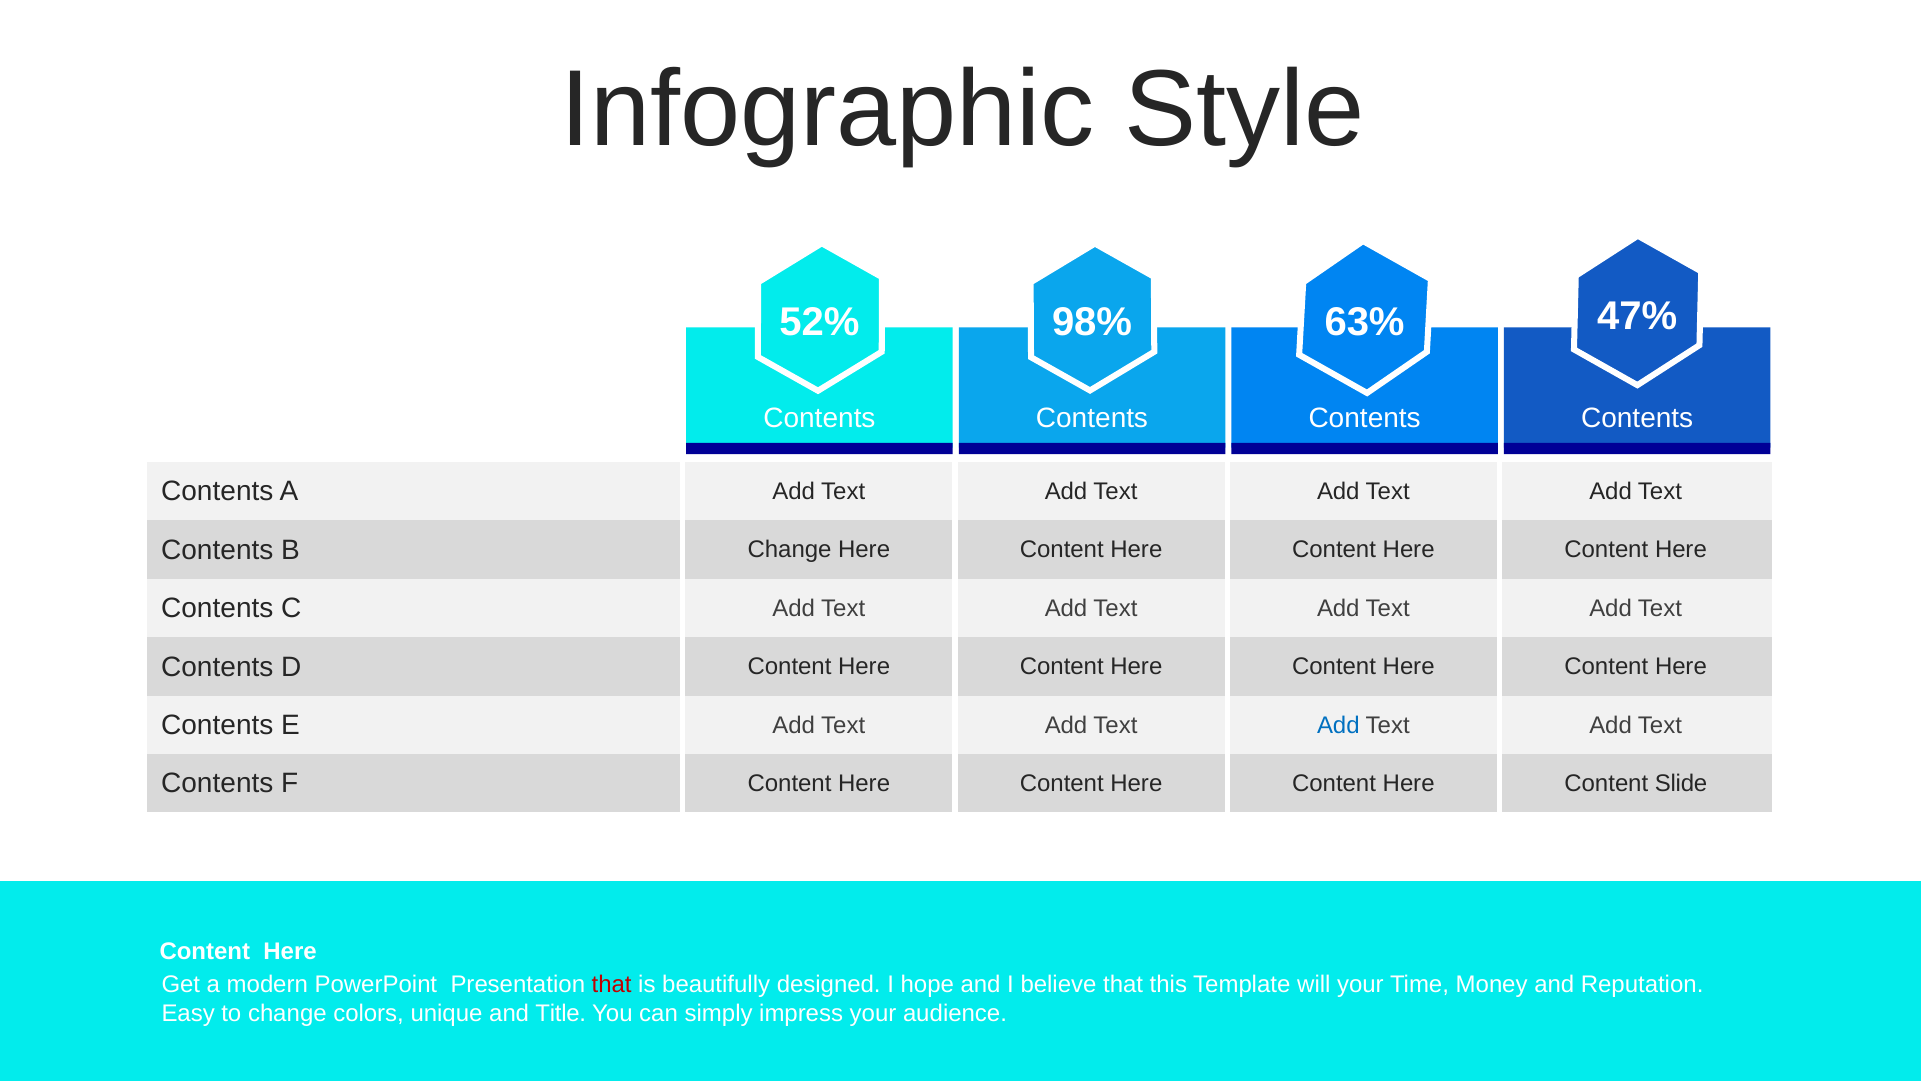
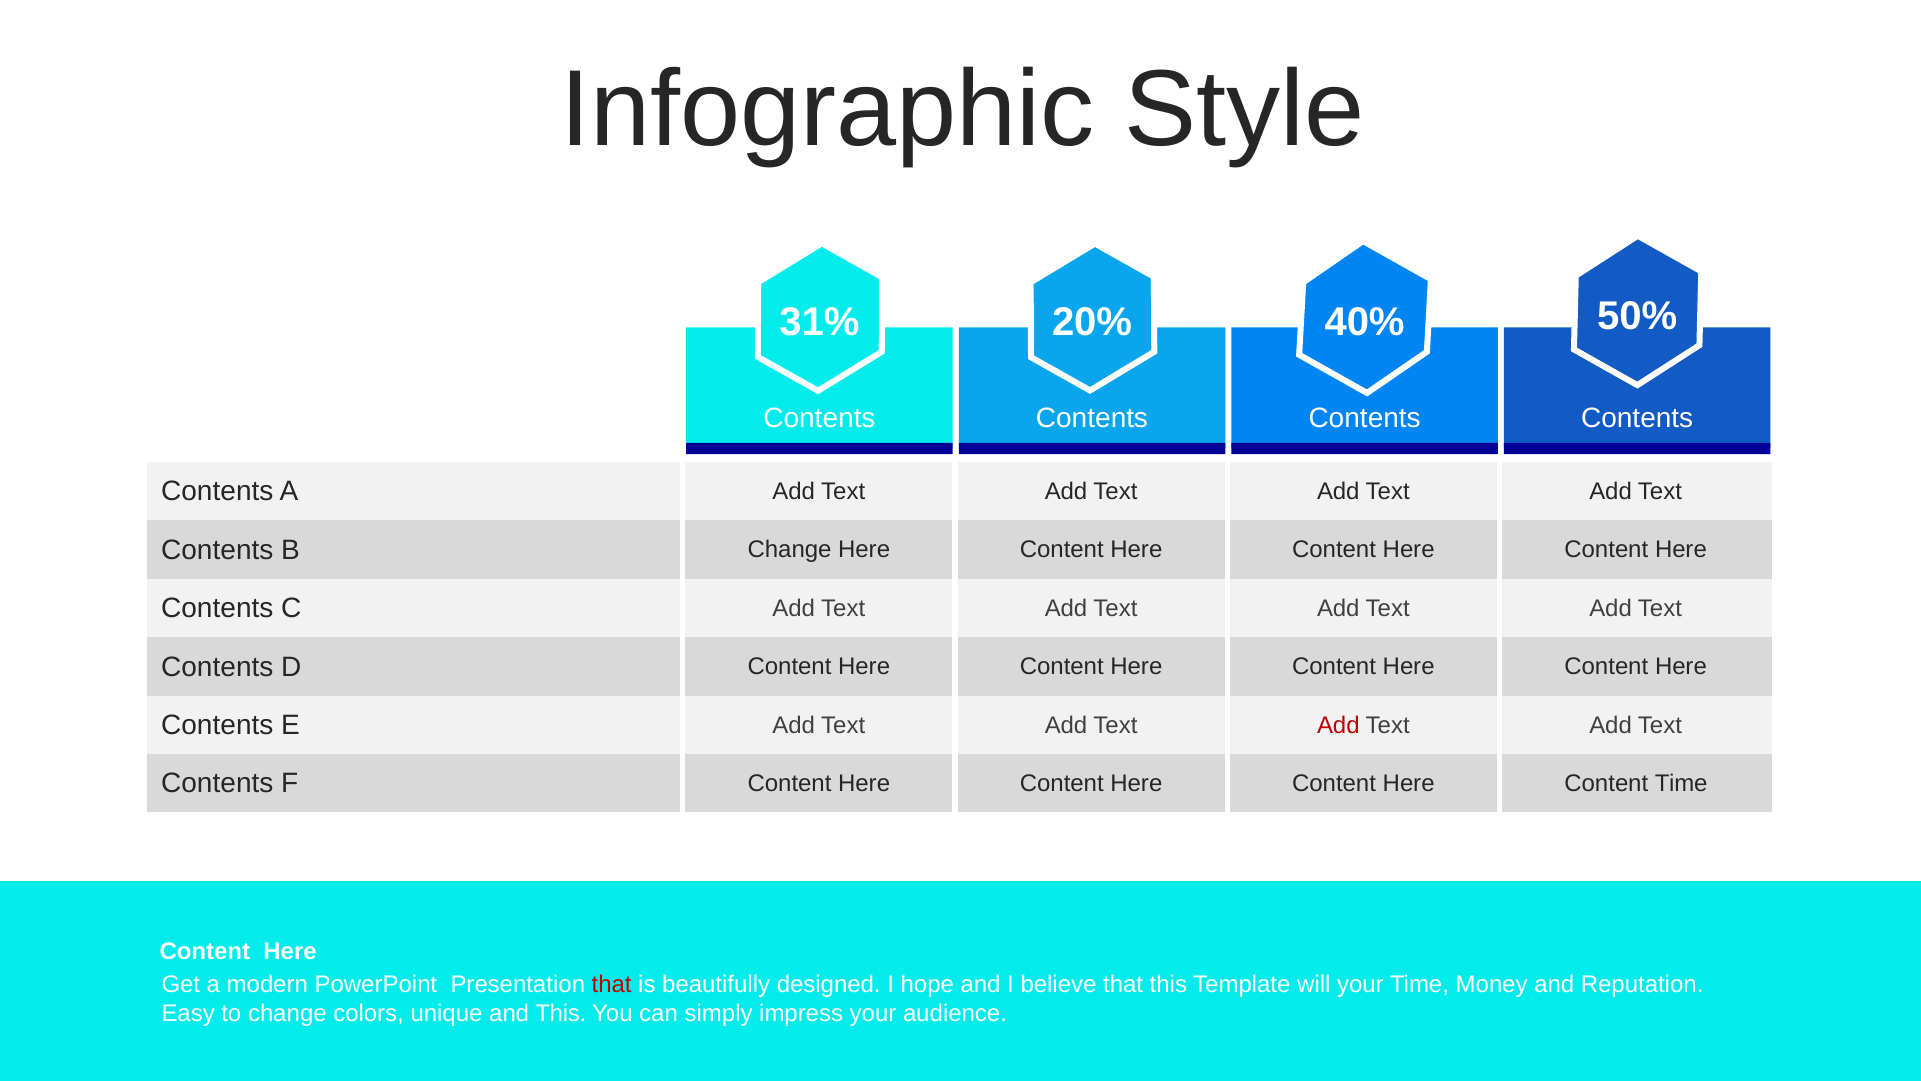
47%: 47% -> 50% (1637, 316)
52%: 52% -> 31% (819, 323)
98%: 98% -> 20% (1092, 323)
63%: 63% -> 40% (1365, 323)
Add colour: blue -> red (1338, 725)
Content Slide: Slide -> Time (1681, 783)
and Title: Title -> This (561, 1013)
